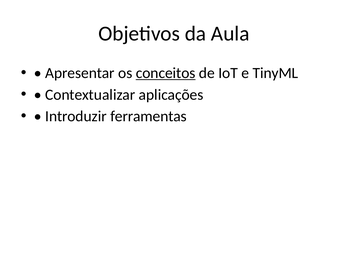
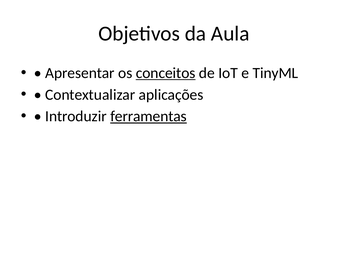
ferramentas underline: none -> present (149, 116)
